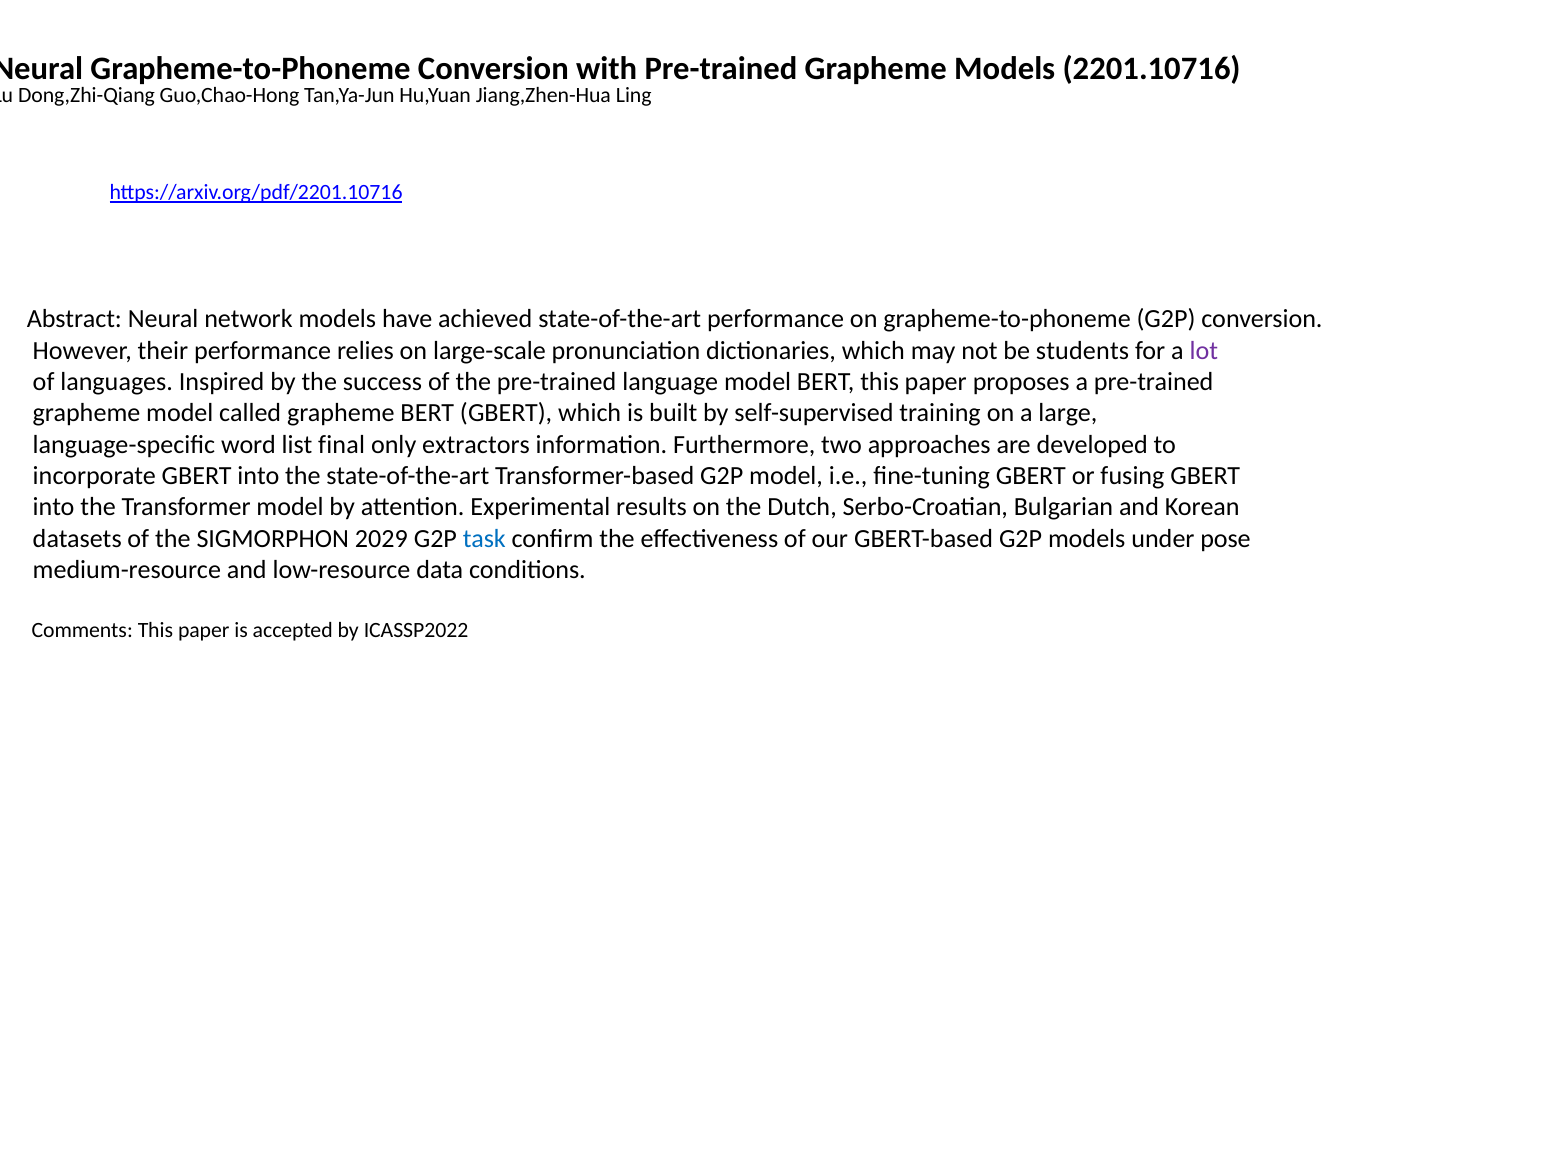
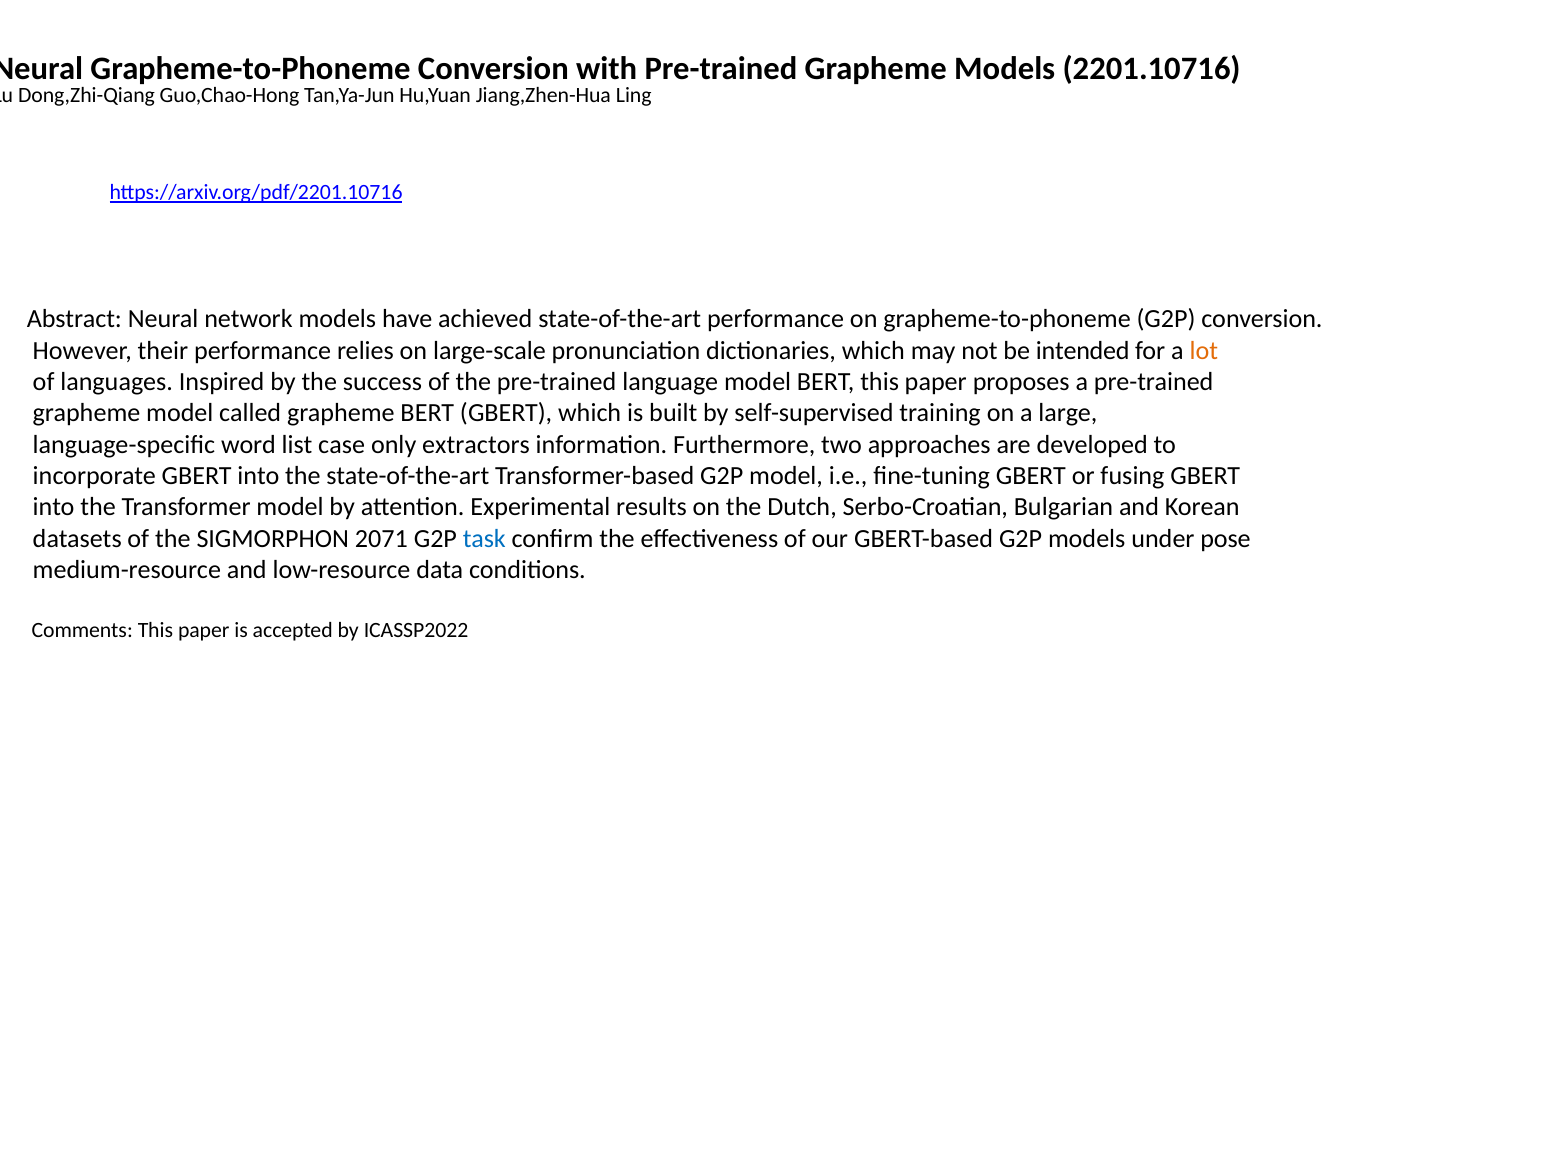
students: students -> intended (1083, 350)
lot colour: purple -> orange (1204, 350)
final: final -> case (342, 445)
2029: 2029 -> 2071 (381, 539)
